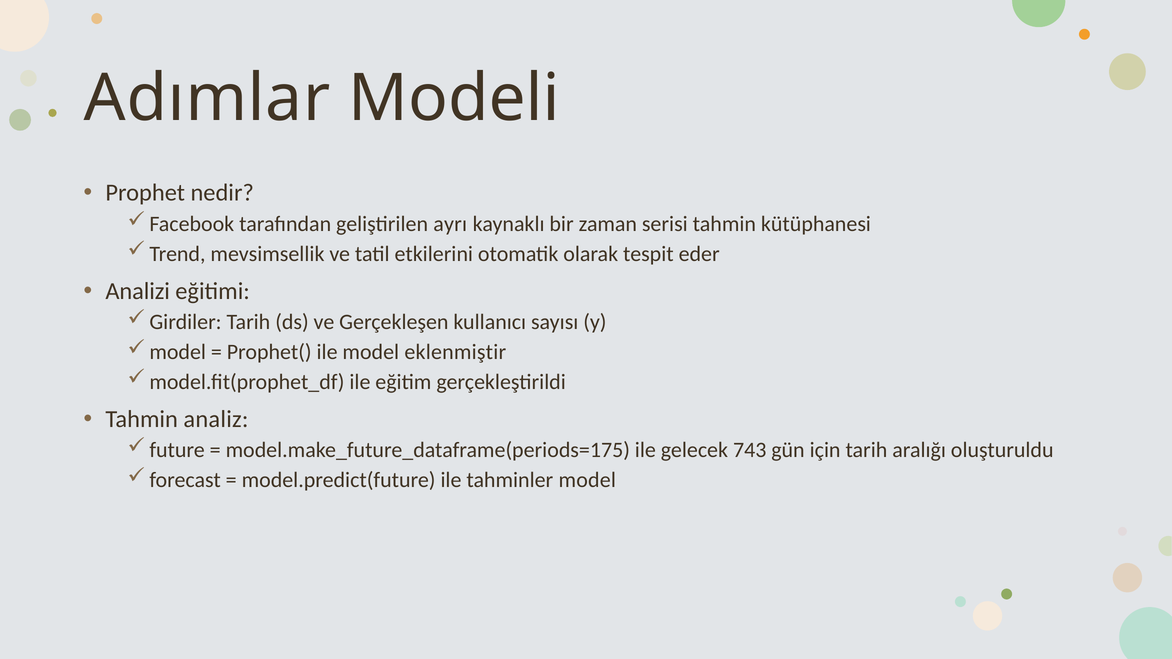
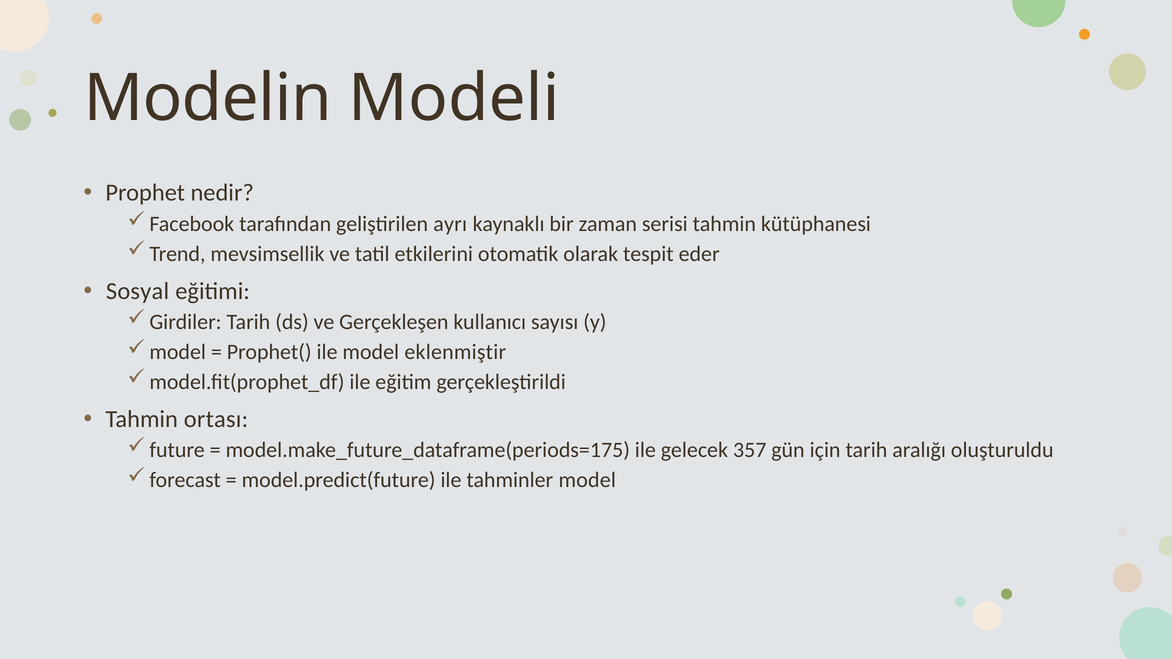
Adımlar: Adımlar -> Modelin (208, 98)
Analizi: Analizi -> Sosyal (138, 291)
analiz: analiz -> ortası (216, 419)
743: 743 -> 357 (750, 450)
